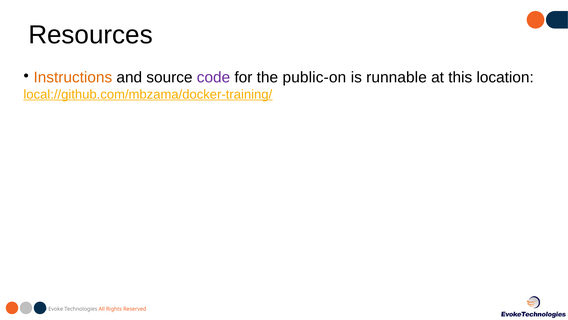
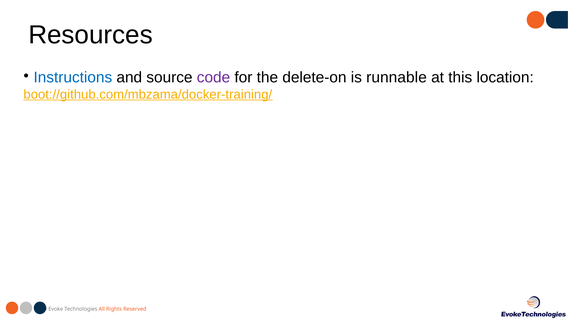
Instructions colour: orange -> blue (73, 77)
public-on: public-on -> delete-on (314, 77)
local://github.com/mbzama/docker-training/: local://github.com/mbzama/docker-training/ -> boot://github.com/mbzama/docker-training/ (148, 94)
